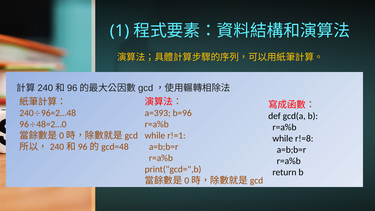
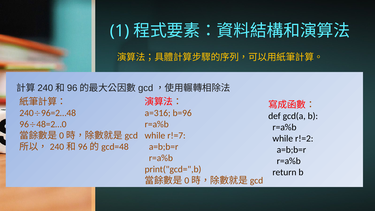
a=393: a=393 -> a=316 (158, 113)
r!=1: r!=1 -> r!=7 (176, 135)
r!=8: r!=8 -> r!=2 (304, 138)
